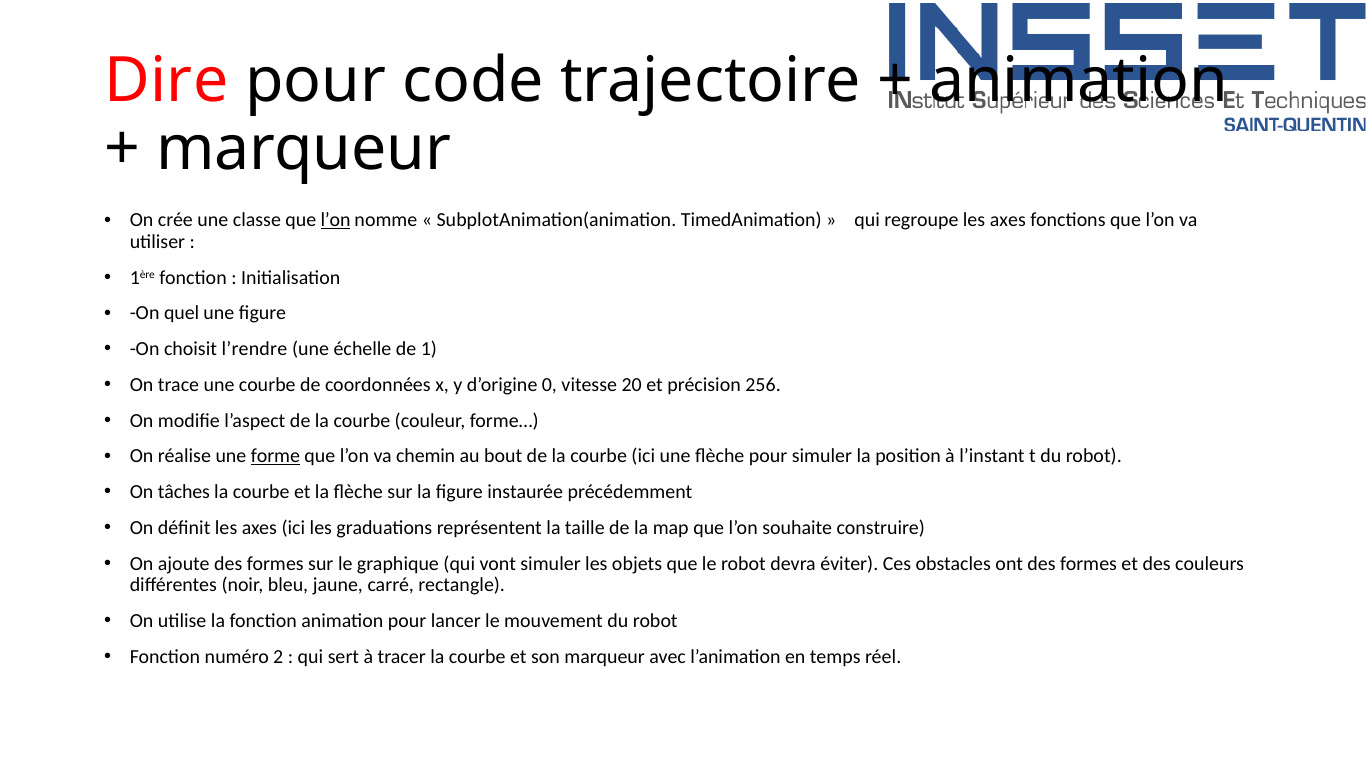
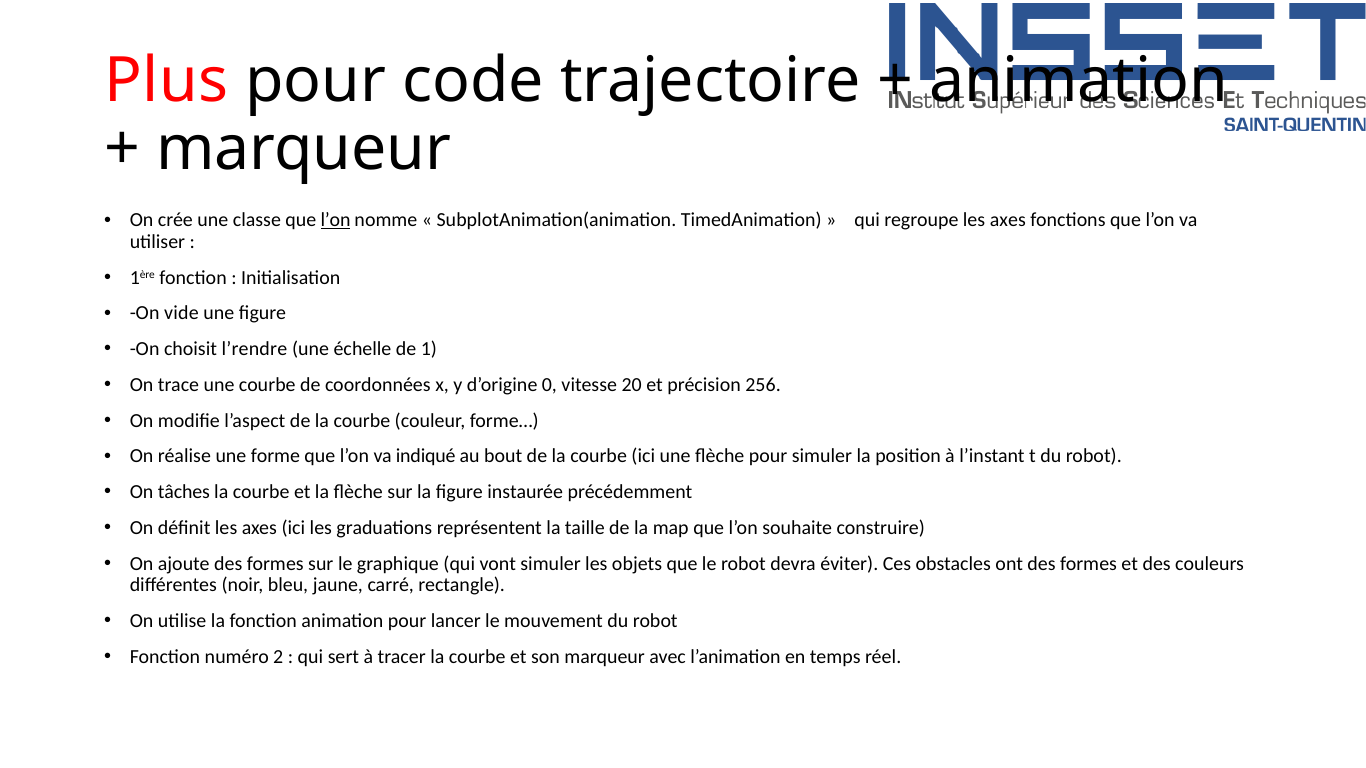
Dire: Dire -> Plus (166, 81)
quel: quel -> vide (181, 313)
forme underline: present -> none (275, 457)
chemin: chemin -> indiqué (426, 457)
